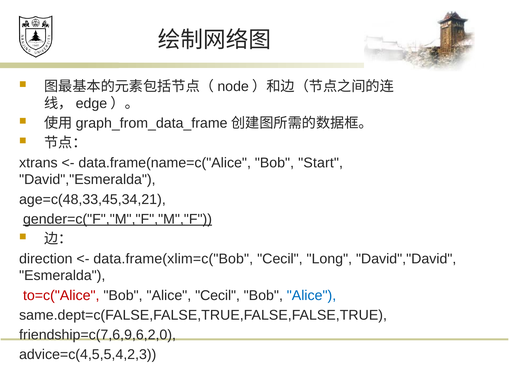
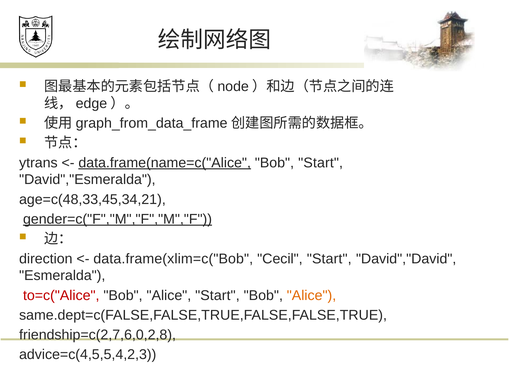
xtrans: xtrans -> ytrans (38, 163)
data.frame(name=c("Alice underline: none -> present (165, 163)
Cecil Long: Long -> Start (329, 259)
Alice Cecil: Cecil -> Start (217, 296)
Alice colour: blue -> orange (312, 296)
friendship=c(7,6,9,6,2,0: friendship=c(7,6,9,6,2,0 -> friendship=c(2,7,6,0,2,8 (98, 336)
